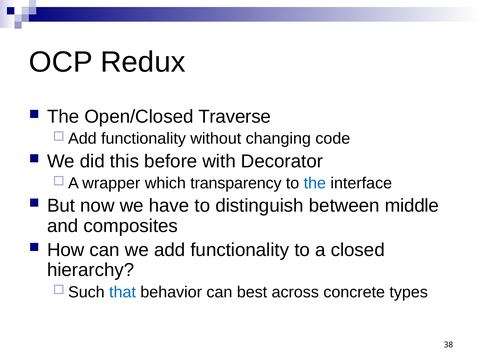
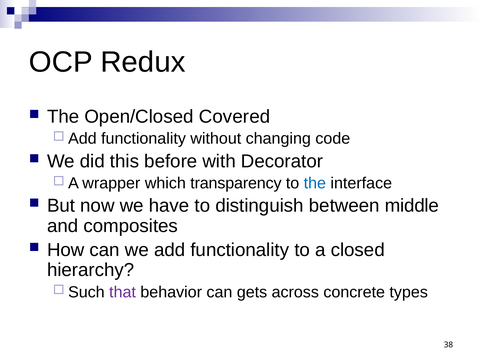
Traverse: Traverse -> Covered (235, 117)
that colour: blue -> purple (123, 292)
best: best -> gets (252, 292)
